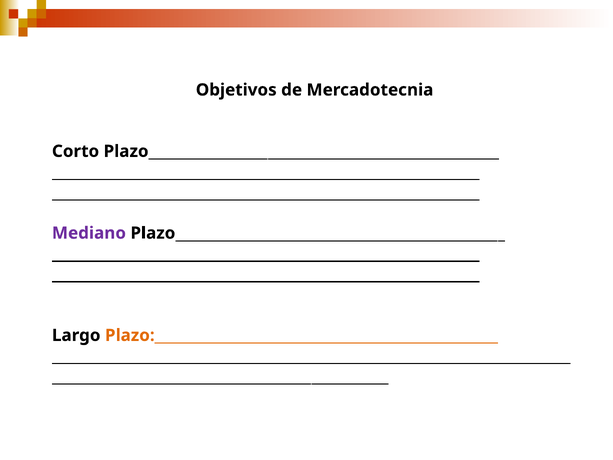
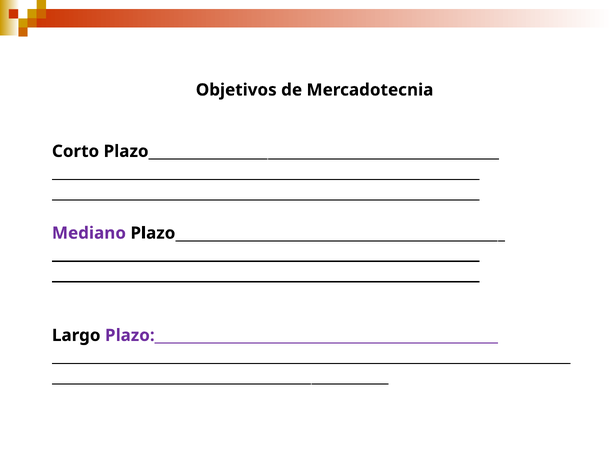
Plazo:_________________________________________________ colour: orange -> purple (301, 335)
